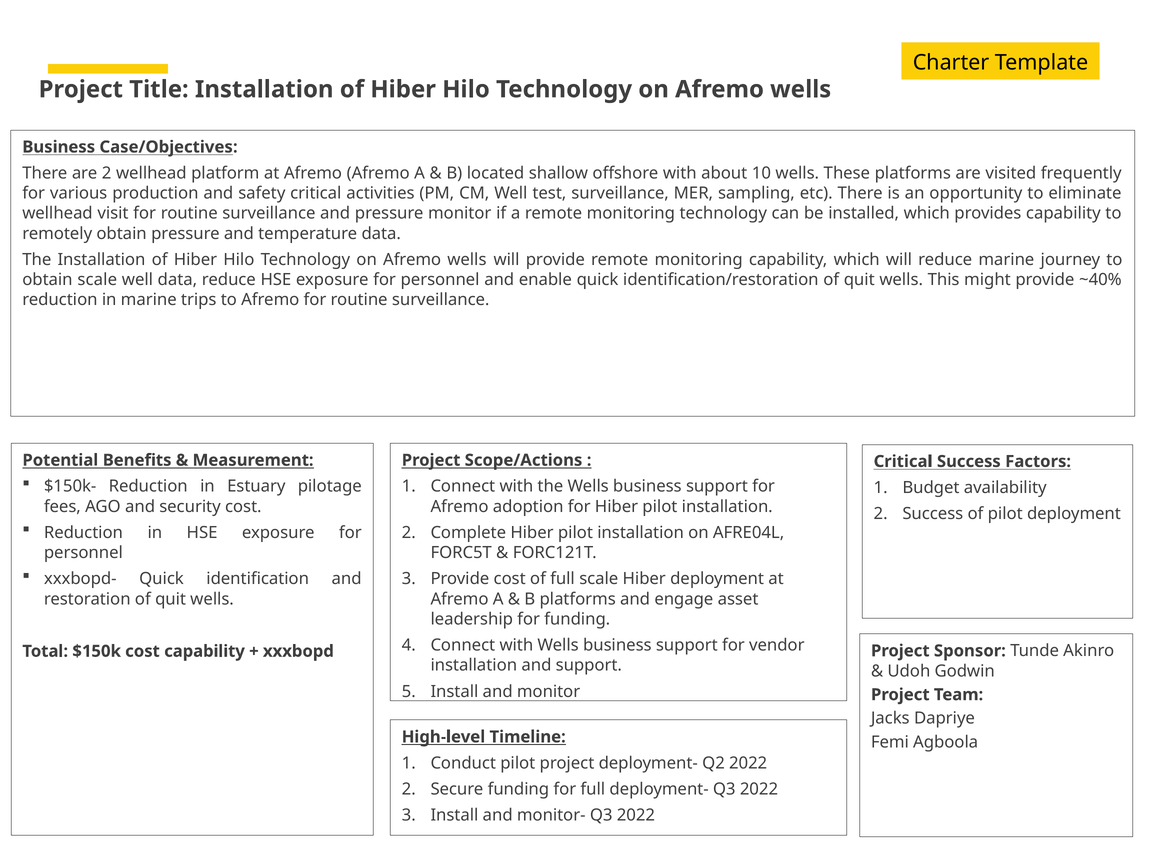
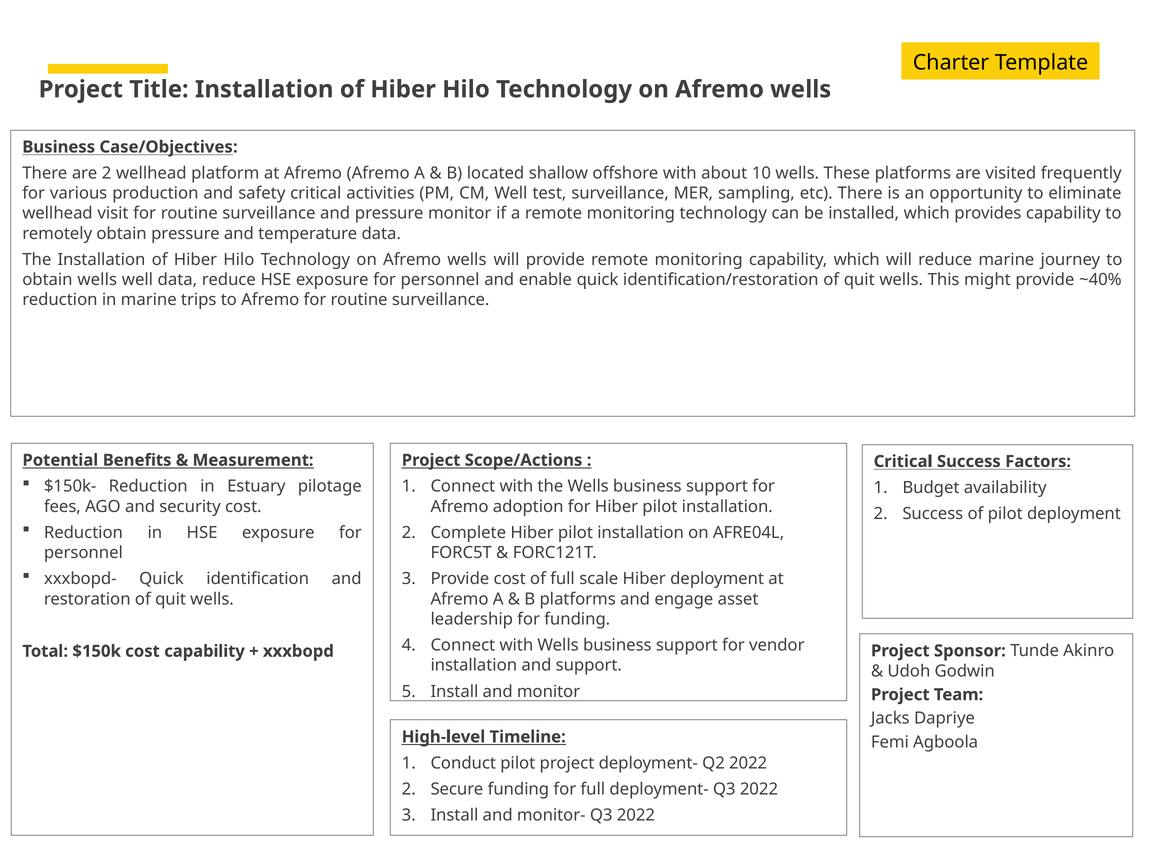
obtain scale: scale -> wells (97, 280)
